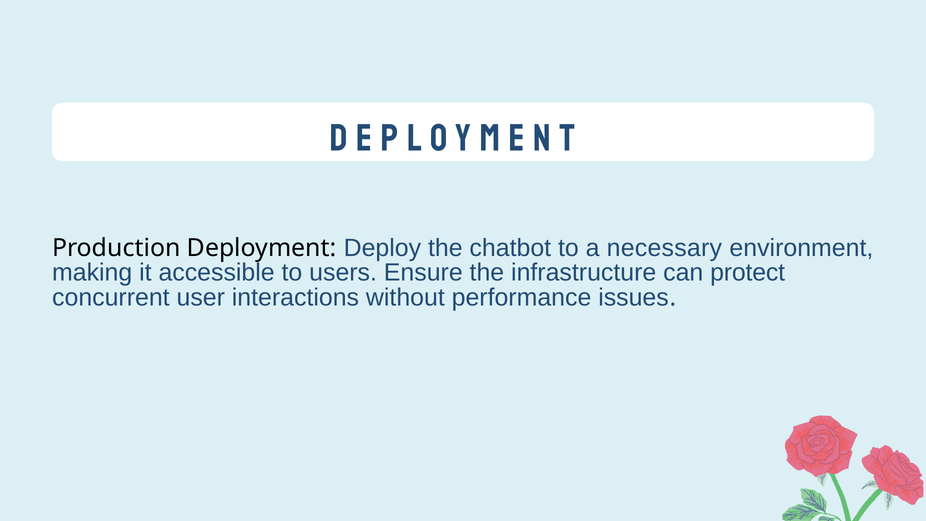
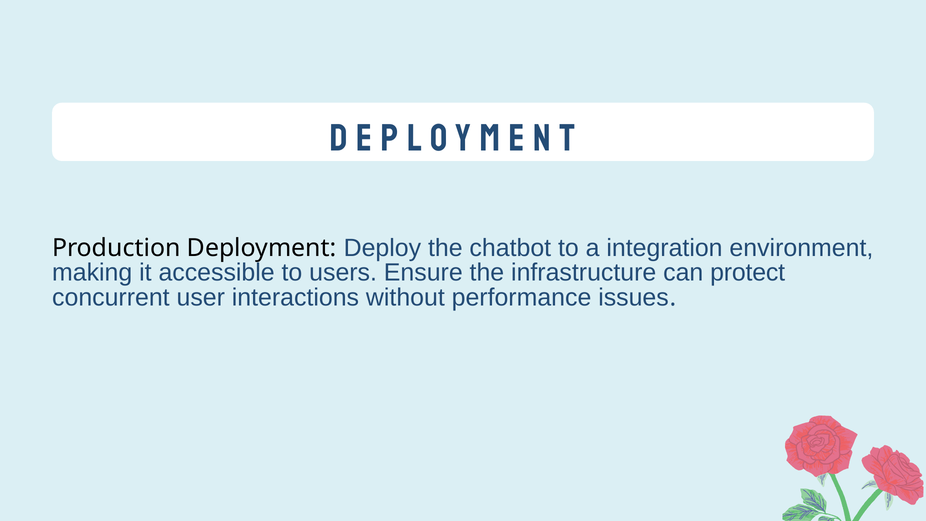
necessary: necessary -> integration (664, 248)
